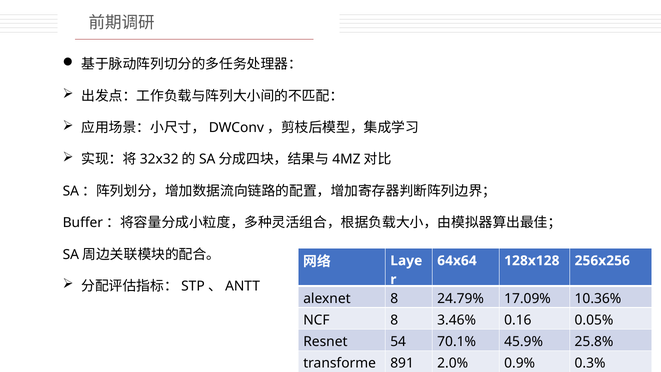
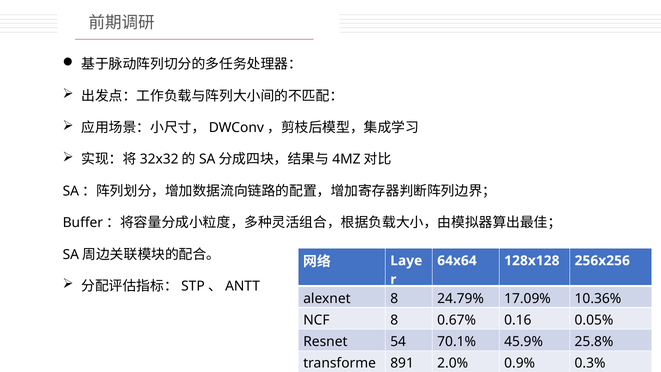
3.46%: 3.46% -> 0.67% (457, 320)
